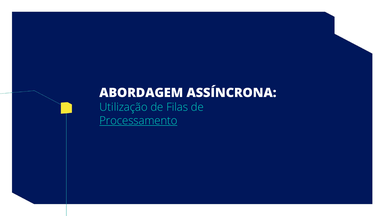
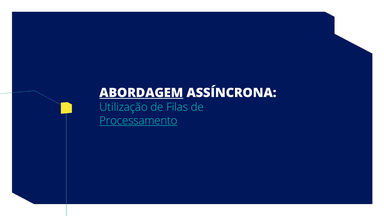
ABORDAGEM underline: none -> present (141, 93)
